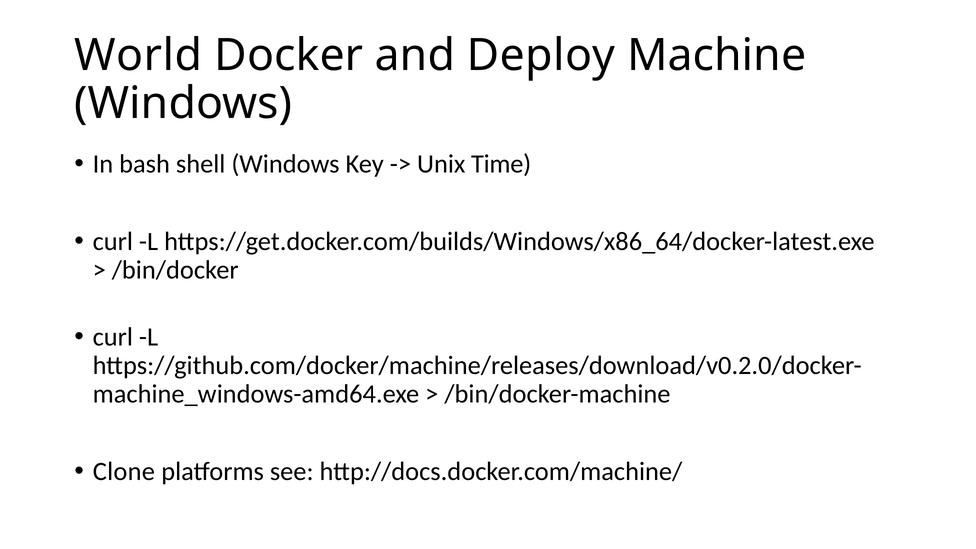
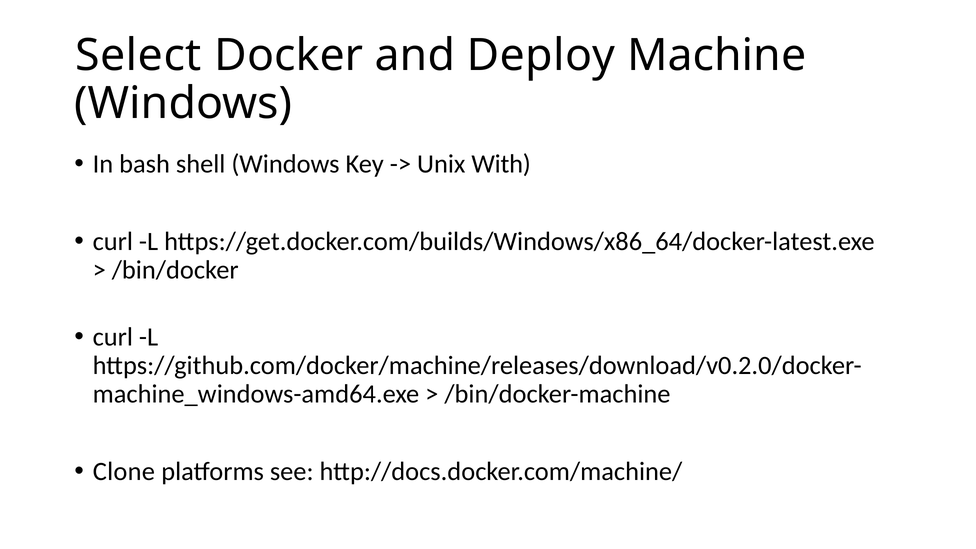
World: World -> Select (138, 55)
Time: Time -> With (501, 164)
